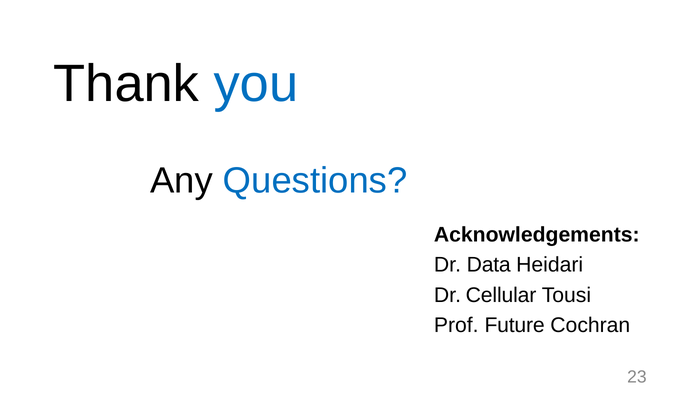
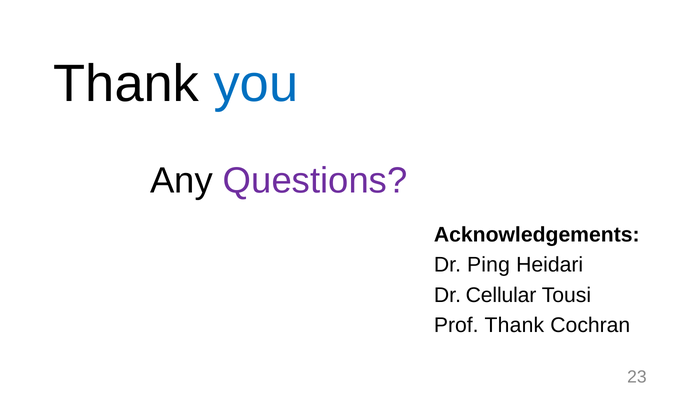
Questions colour: blue -> purple (315, 181)
Data: Data -> Ping (488, 265)
Prof Future: Future -> Thank (514, 325)
